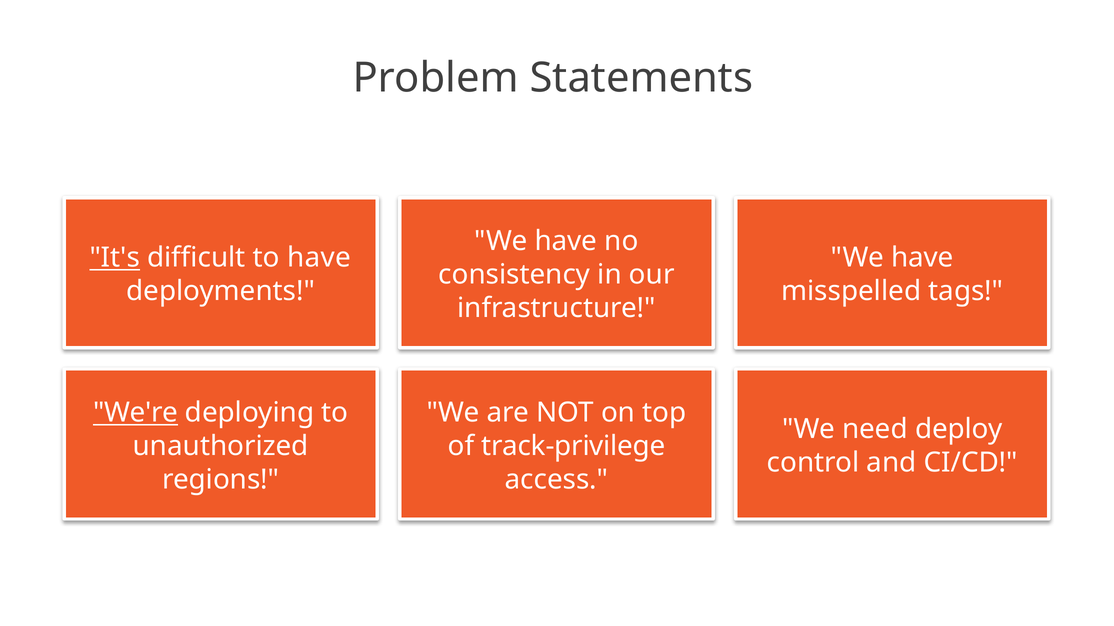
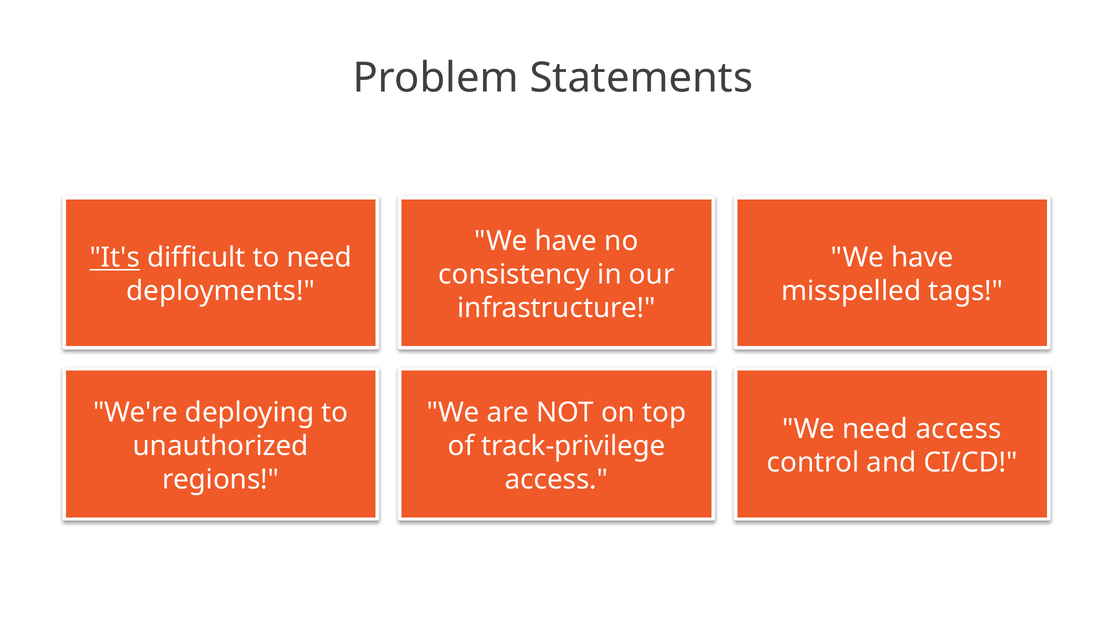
to have: have -> need (319, 258)
We're underline: present -> none (136, 413)
need deploy: deploy -> access (959, 430)
